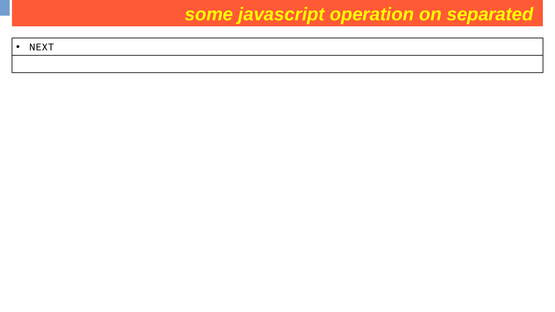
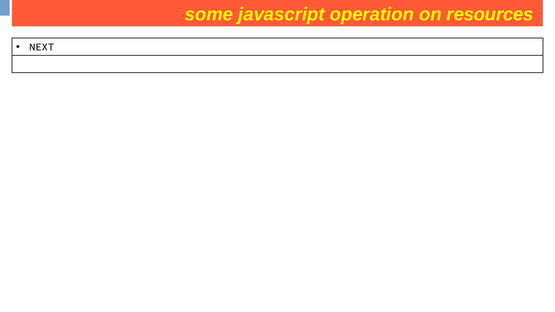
separated: separated -> resources (490, 14)
